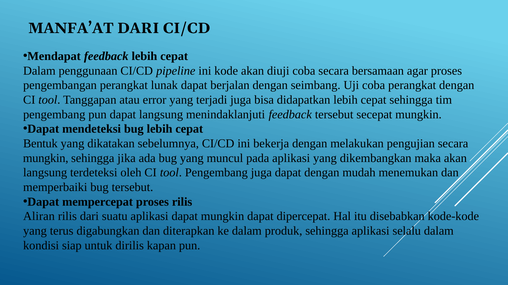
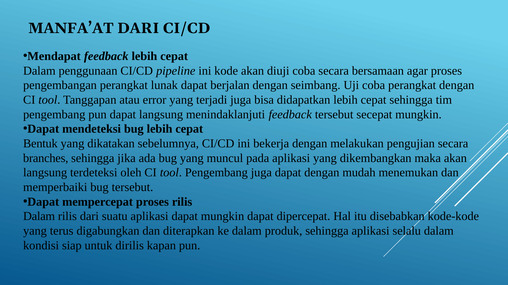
mungkin: mungkin -> branches (46, 158)
Aliran: Aliran -> Dalam (39, 217)
